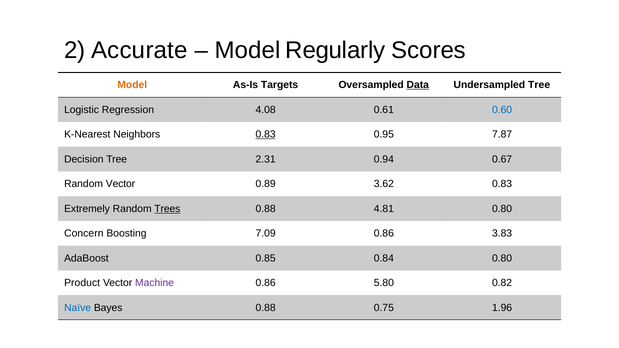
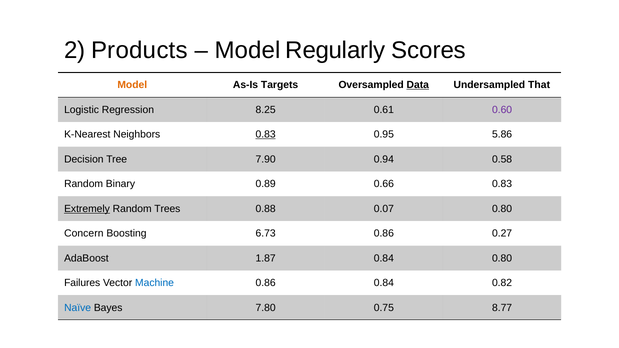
Accurate: Accurate -> Products (139, 50)
Undersampled Tree: Tree -> That (539, 85)
4.08: 4.08 -> 8.25 (266, 110)
0.60 colour: blue -> purple (502, 110)
7.87: 7.87 -> 5.86 (502, 135)
2.31: 2.31 -> 7.90 (266, 159)
0.67: 0.67 -> 0.58 (502, 159)
Random Vector: Vector -> Binary (120, 184)
3.62: 3.62 -> 0.66 (384, 184)
Extremely underline: none -> present (87, 209)
Trees underline: present -> none (167, 209)
4.81: 4.81 -> 0.07 (384, 209)
7.09: 7.09 -> 6.73 (266, 234)
3.83: 3.83 -> 0.27 (502, 234)
0.85: 0.85 -> 1.87 (266, 258)
Product: Product -> Failures (82, 283)
Machine colour: purple -> blue (155, 283)
0.86 5.80: 5.80 -> 0.84 (384, 283)
Bayes 0.88: 0.88 -> 7.80 (266, 308)
1.96: 1.96 -> 8.77 (502, 308)
